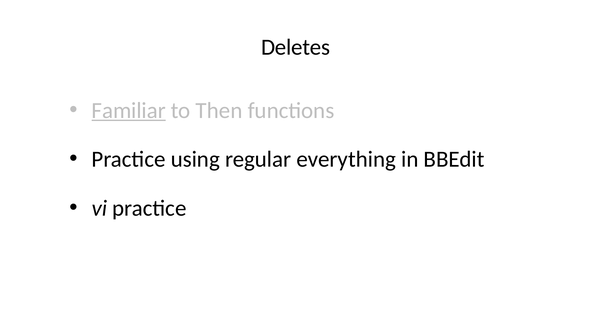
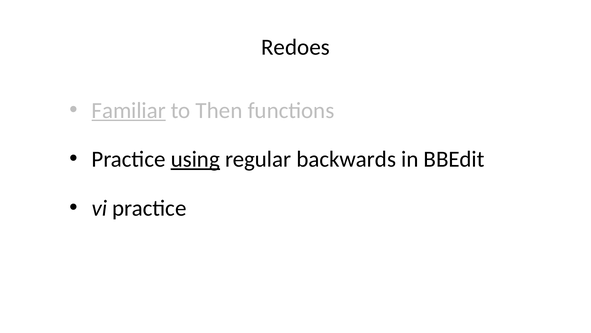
Deletes: Deletes -> Redoes (295, 47)
using underline: none -> present (195, 159)
everything: everything -> backwards (346, 159)
